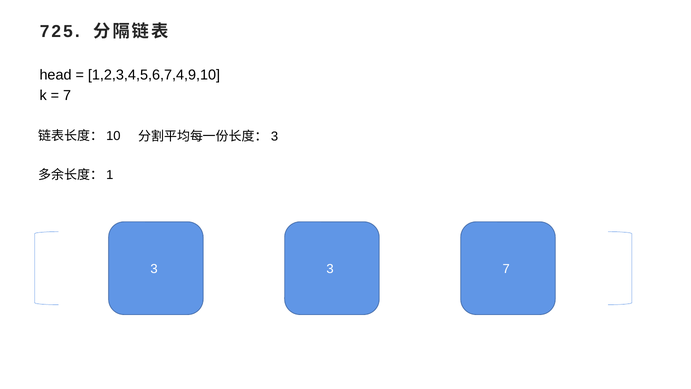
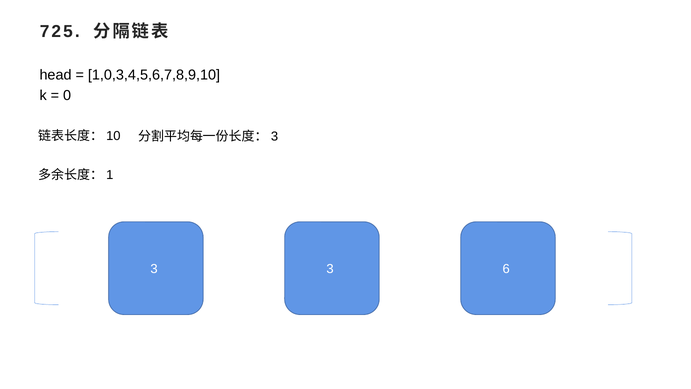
1,2,3,4,5,6,7,4,9,10: 1,2,3,4,5,6,7,4,9,10 -> 1,0,3,4,5,6,7,8,9,10 (154, 75)
7: 7 -> 0 (67, 96)
3 7: 7 -> 6 (506, 269)
